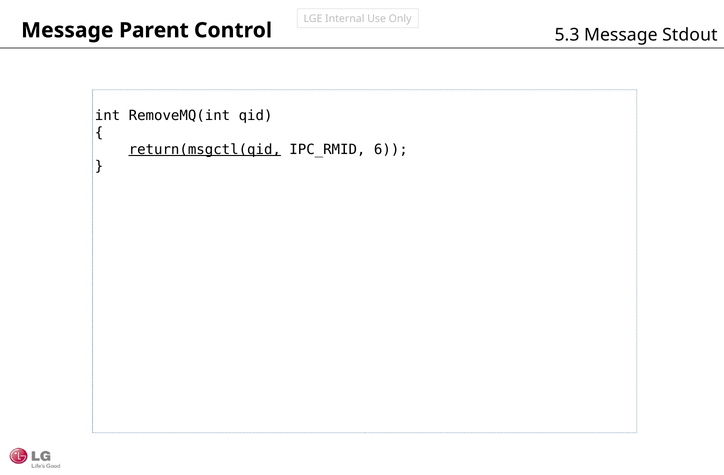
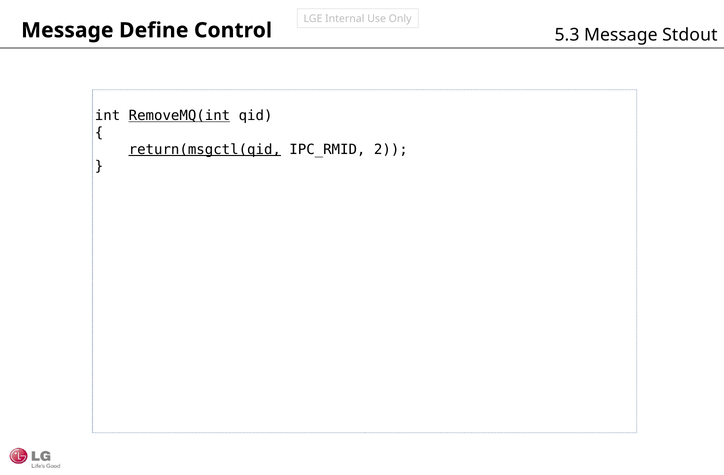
Parent: Parent -> Define (154, 30)
RemoveMQ(int underline: none -> present (179, 116)
6: 6 -> 2 (391, 150)
